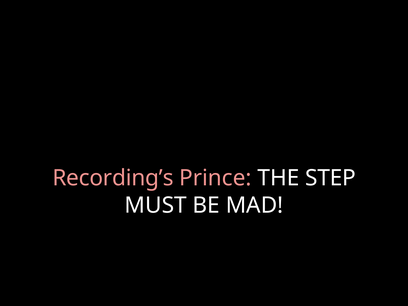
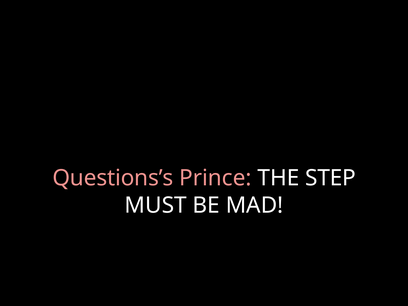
Recording’s: Recording’s -> Questions’s (113, 178)
